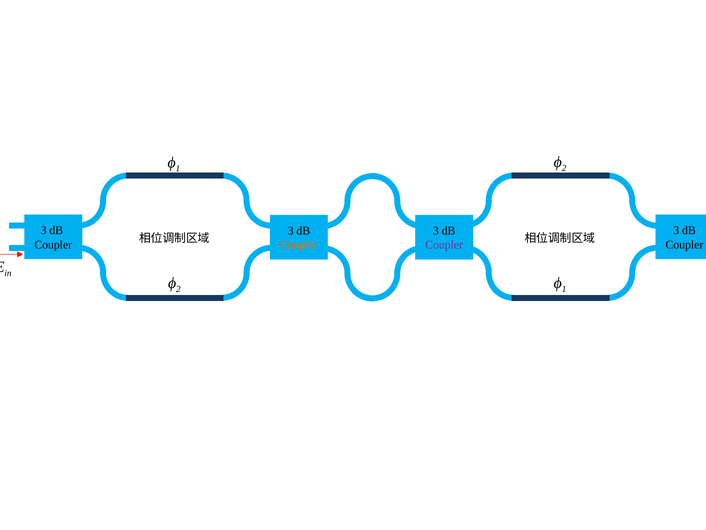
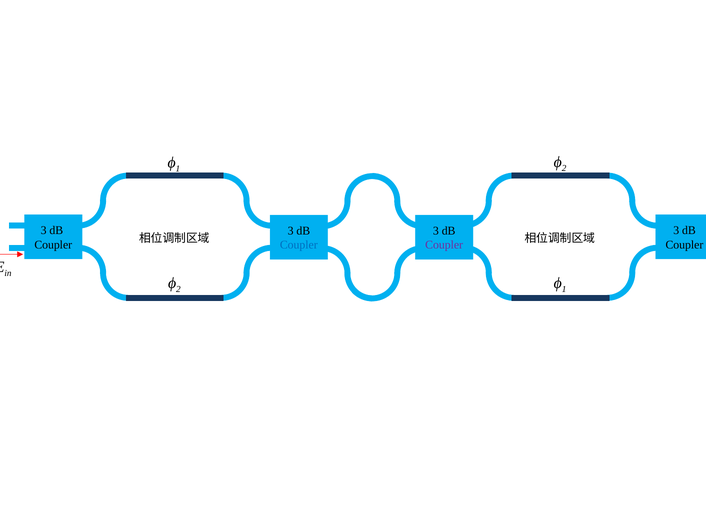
Coupler colour: orange -> blue (299, 245)
